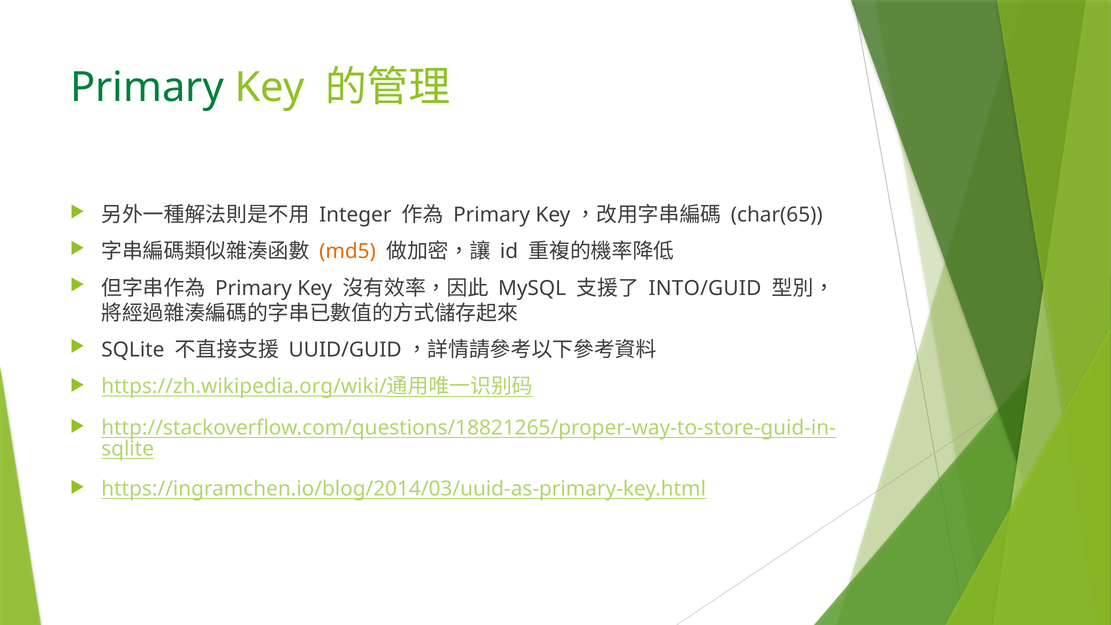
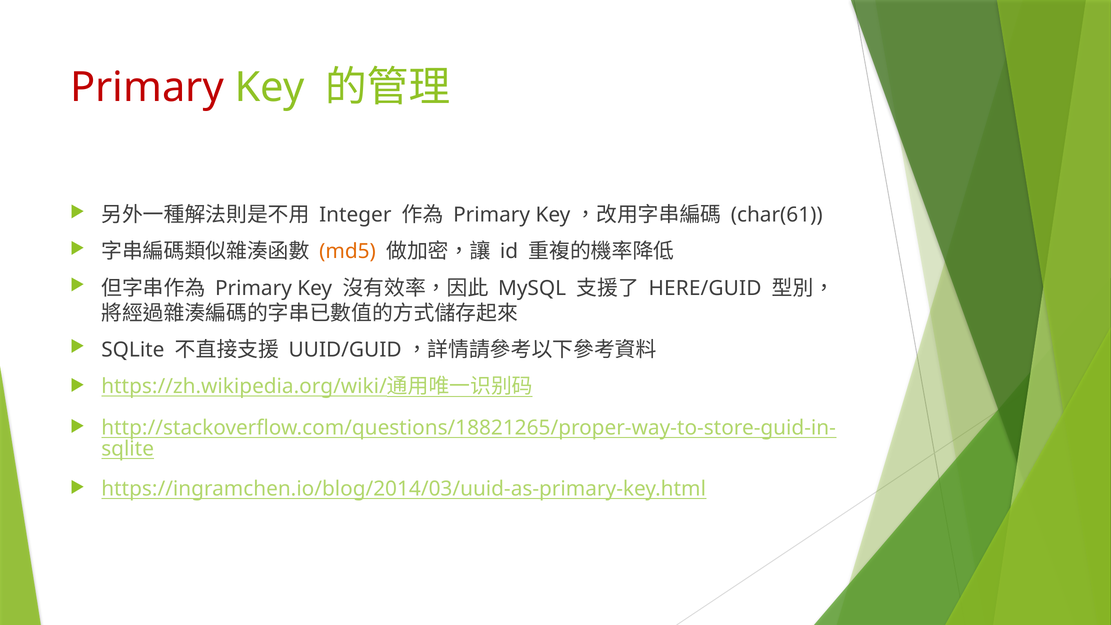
Primary colour: green -> red (147, 88)
char(65: char(65 -> char(61 (777, 215)
INTO/GUID: INTO/GUID -> HERE/GUID (705, 288)
